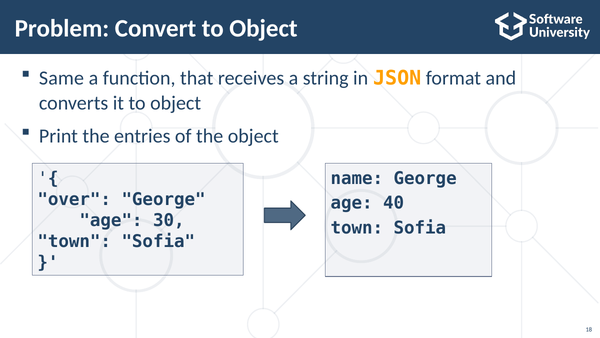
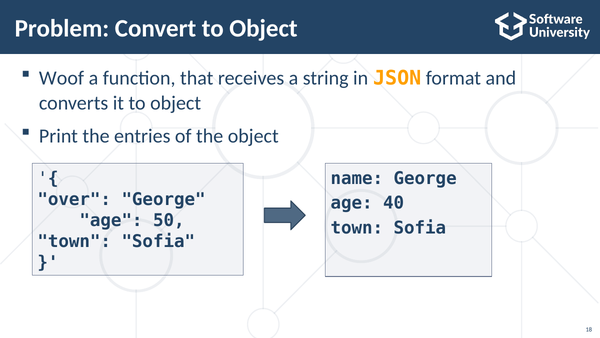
Same: Same -> Woof (62, 78)
30: 30 -> 50 (169, 220)
